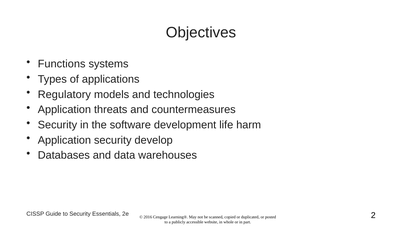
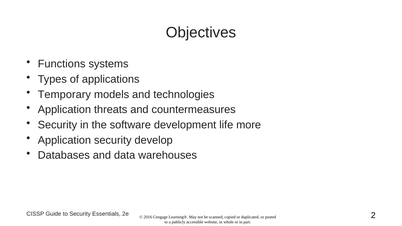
Regulatory: Regulatory -> Temporary (64, 95)
harm: harm -> more (249, 125)
